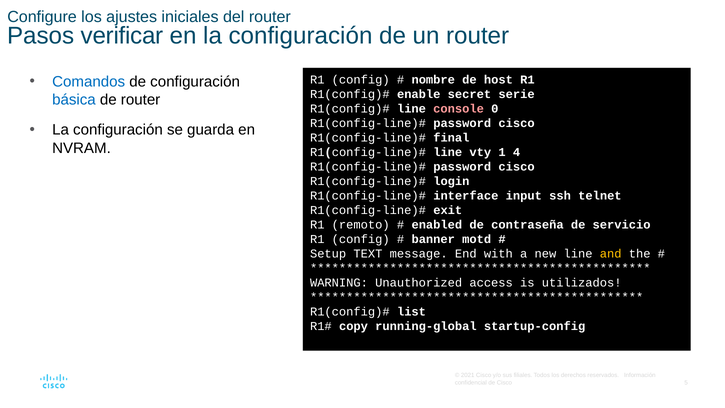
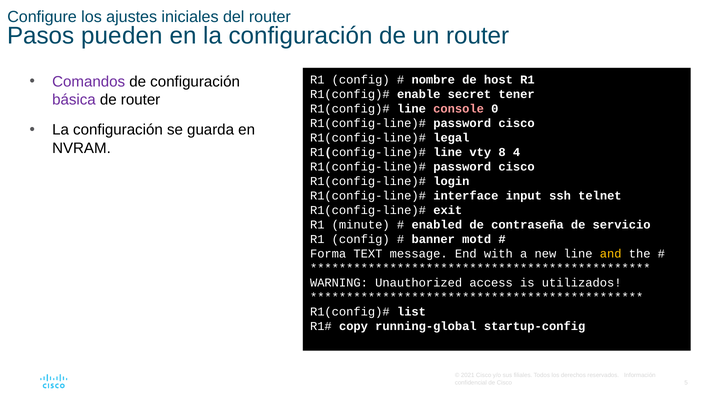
verificar: verificar -> pueden (122, 36)
Comandos colour: blue -> purple (89, 82)
serie: serie -> tener (517, 94)
básica colour: blue -> purple (74, 100)
final: final -> legal (451, 138)
1: 1 -> 8 (502, 152)
remoto: remoto -> minute (361, 225)
Setup: Setup -> Forma (328, 254)
